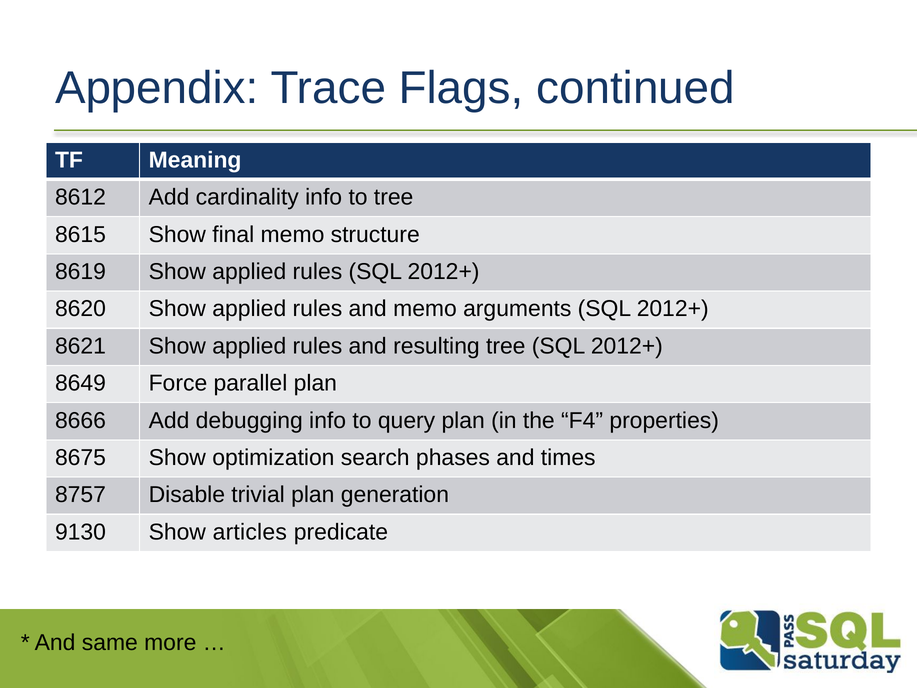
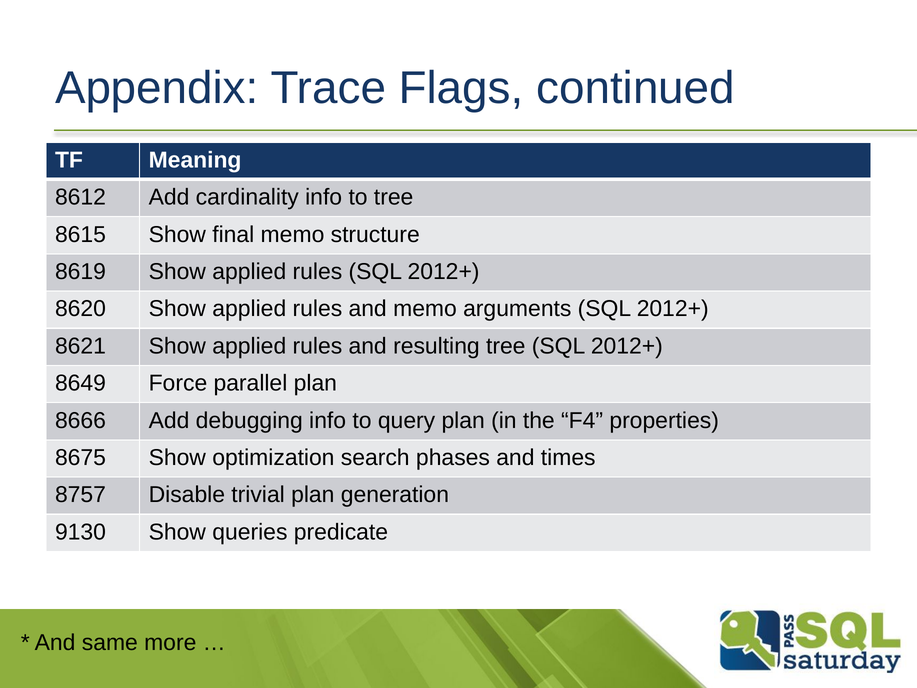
articles: articles -> queries (250, 532)
